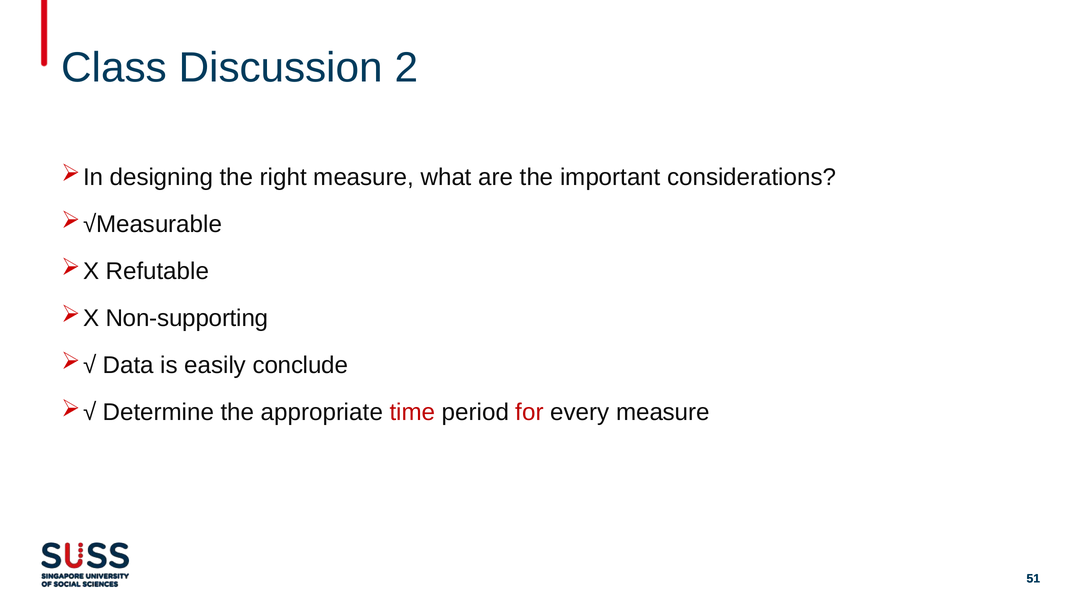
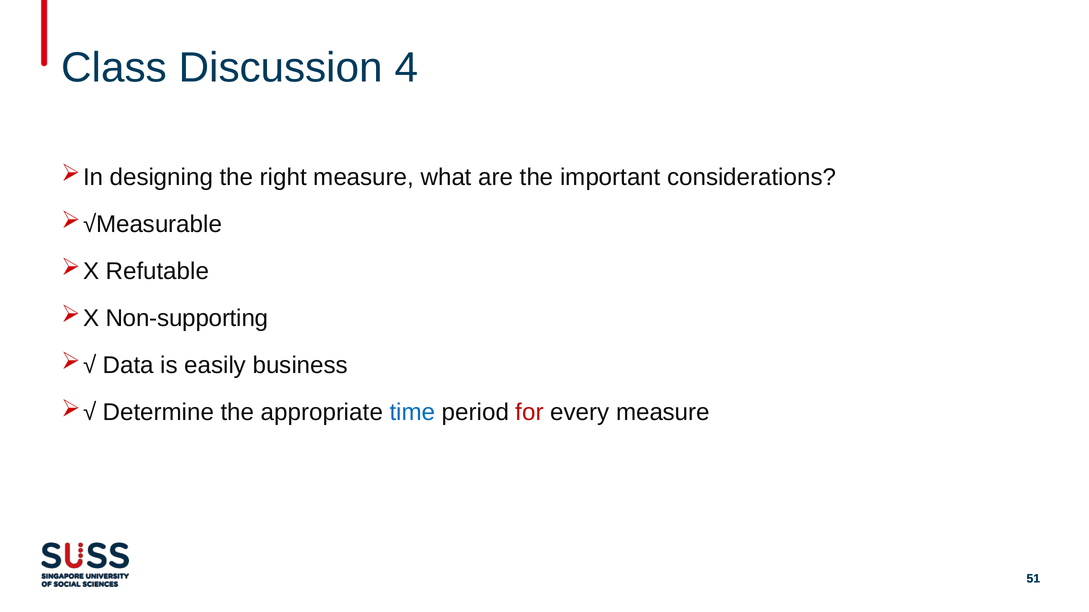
2: 2 -> 4 (406, 68)
conclude: conclude -> business (300, 366)
time colour: red -> blue (412, 413)
